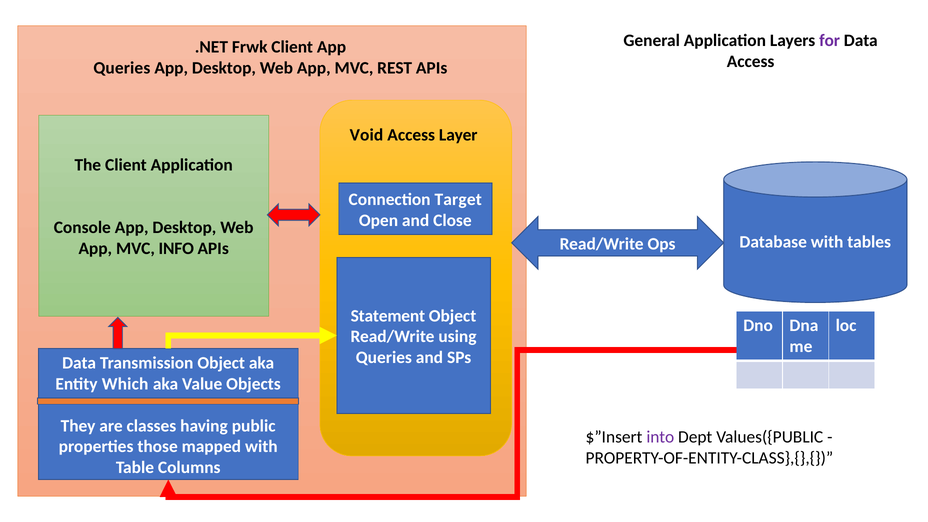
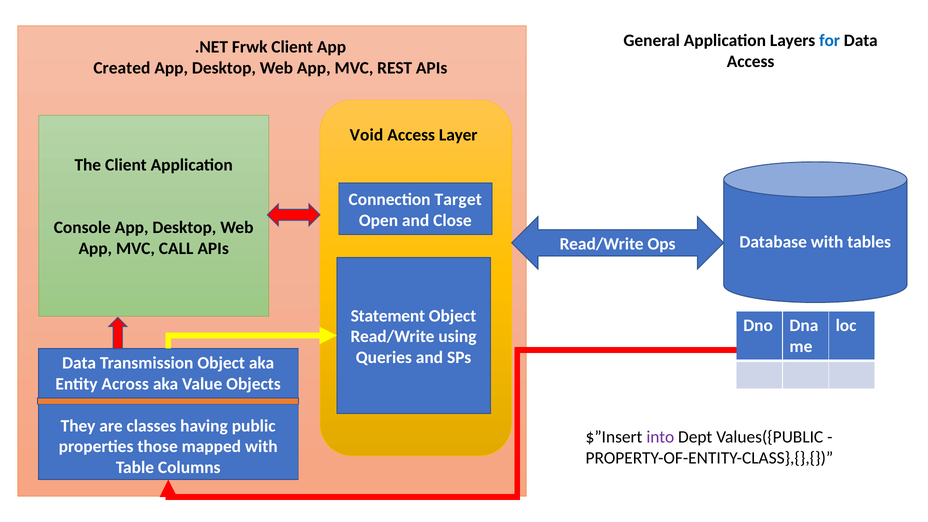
for colour: purple -> blue (830, 41)
Queries: Queries -> Created (122, 68)
INFO: INFO -> CALL (176, 248)
Which: Which -> Across (125, 384)
